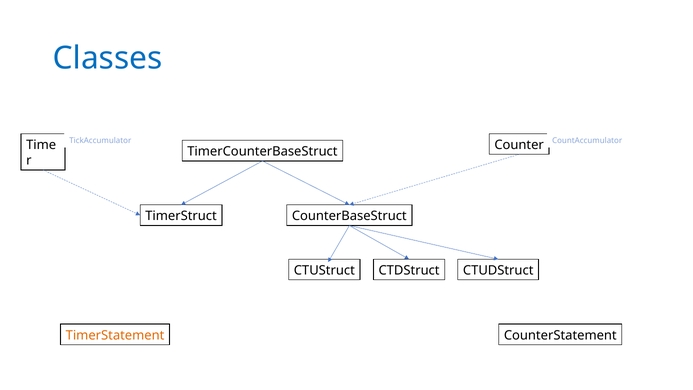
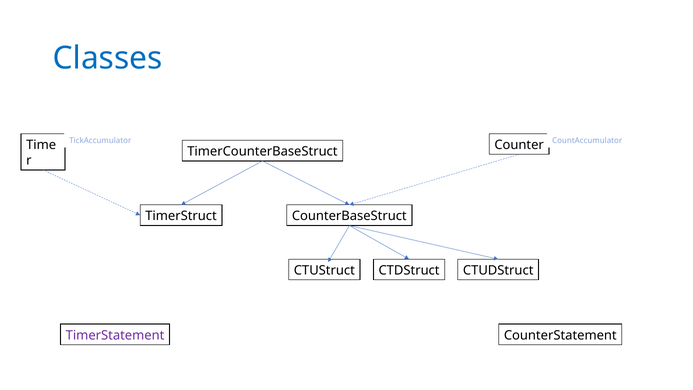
TimerStatement colour: orange -> purple (115, 335)
